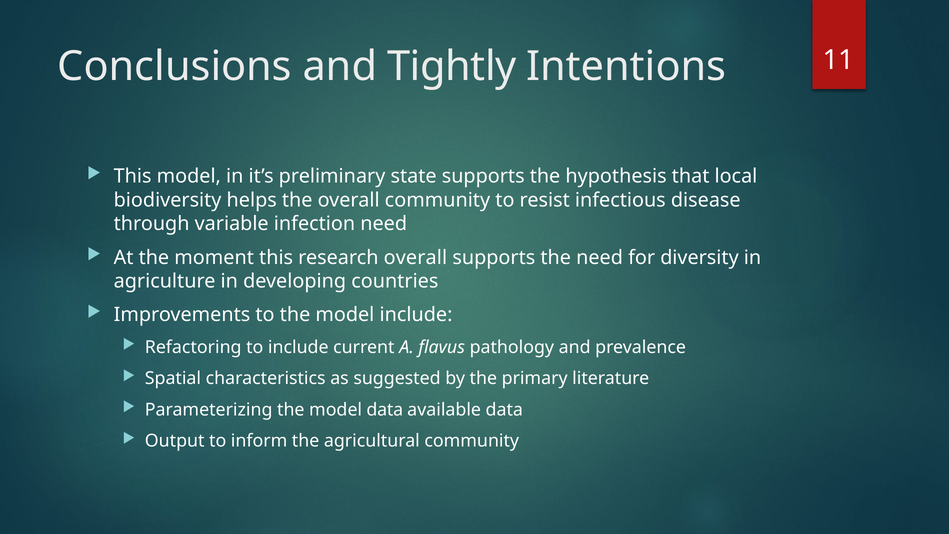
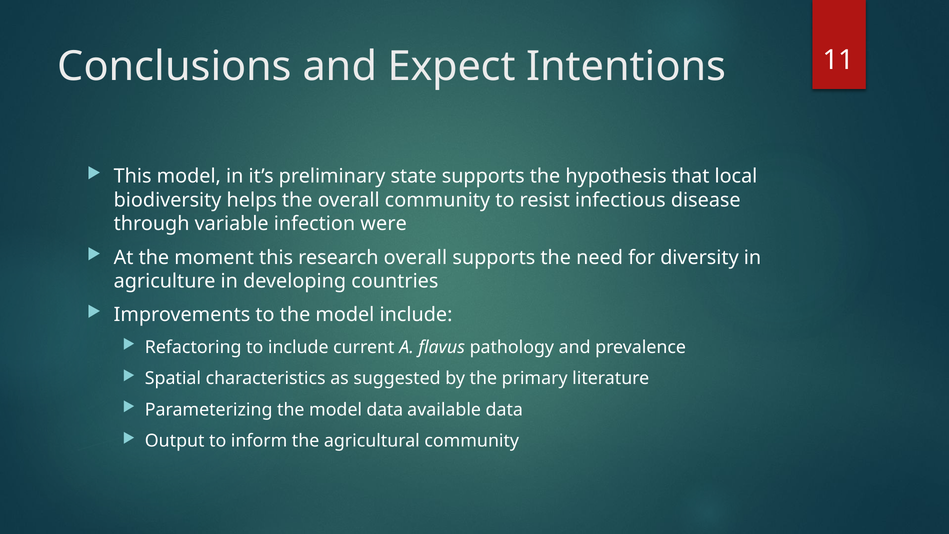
Tightly: Tightly -> Expect (452, 67)
infection need: need -> were (384, 224)
